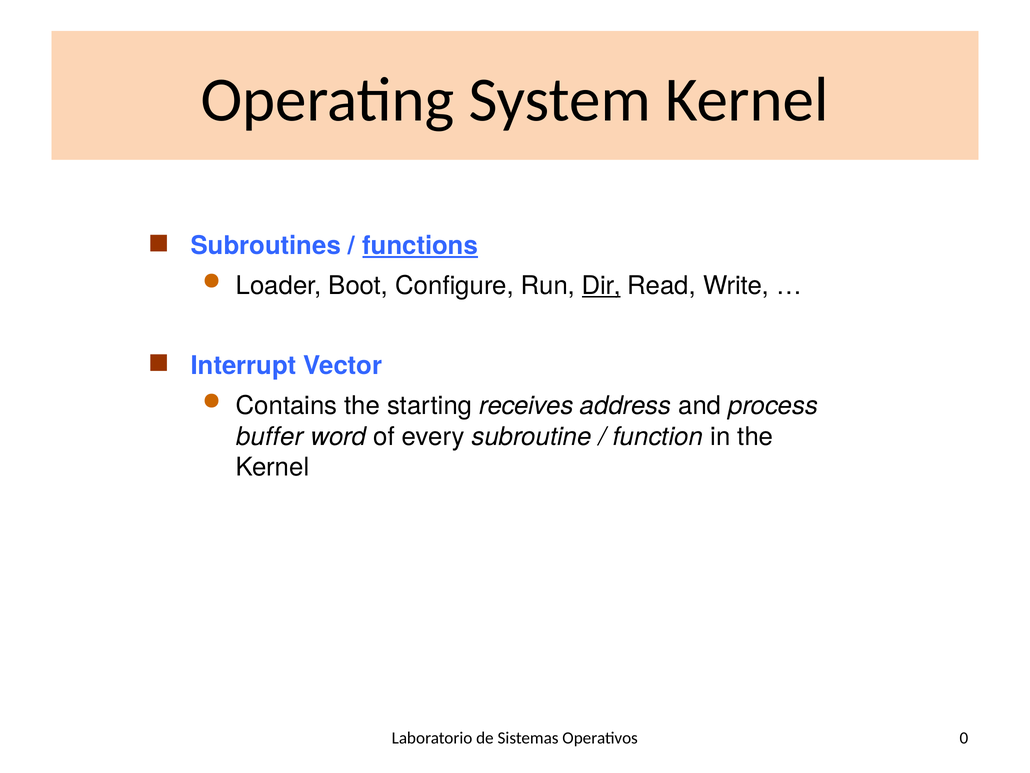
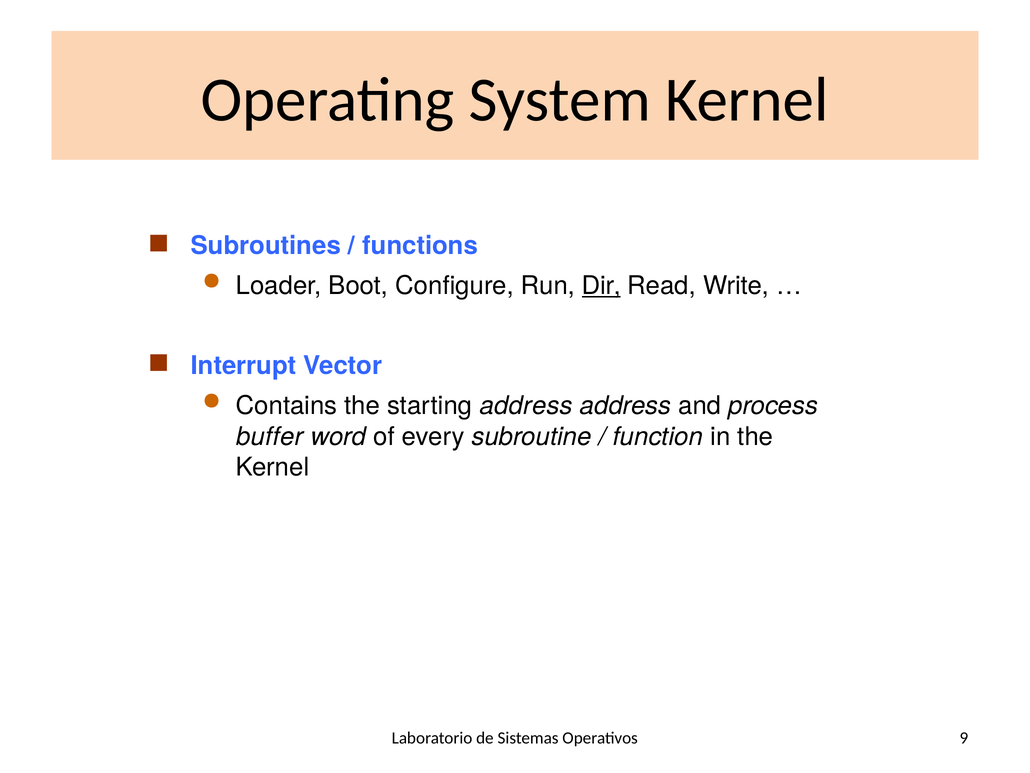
functions underline: present -> none (420, 246)
starting receives: receives -> address (526, 405)
0: 0 -> 9 (964, 738)
